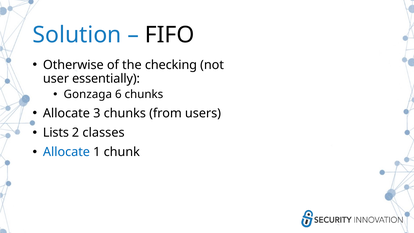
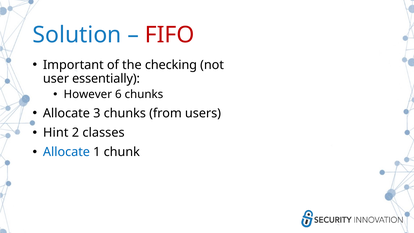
FIFO colour: black -> red (170, 35)
Otherwise: Otherwise -> Important (73, 65)
Gonzaga: Gonzaga -> However (88, 94)
Lists: Lists -> Hint (56, 133)
